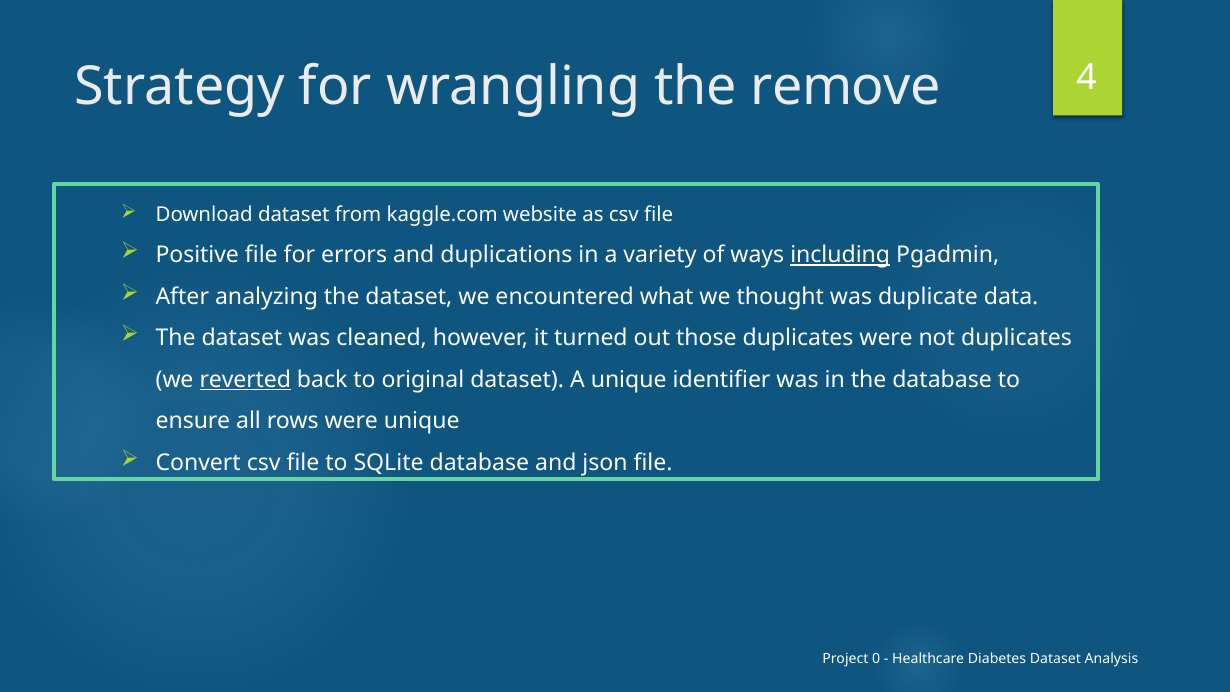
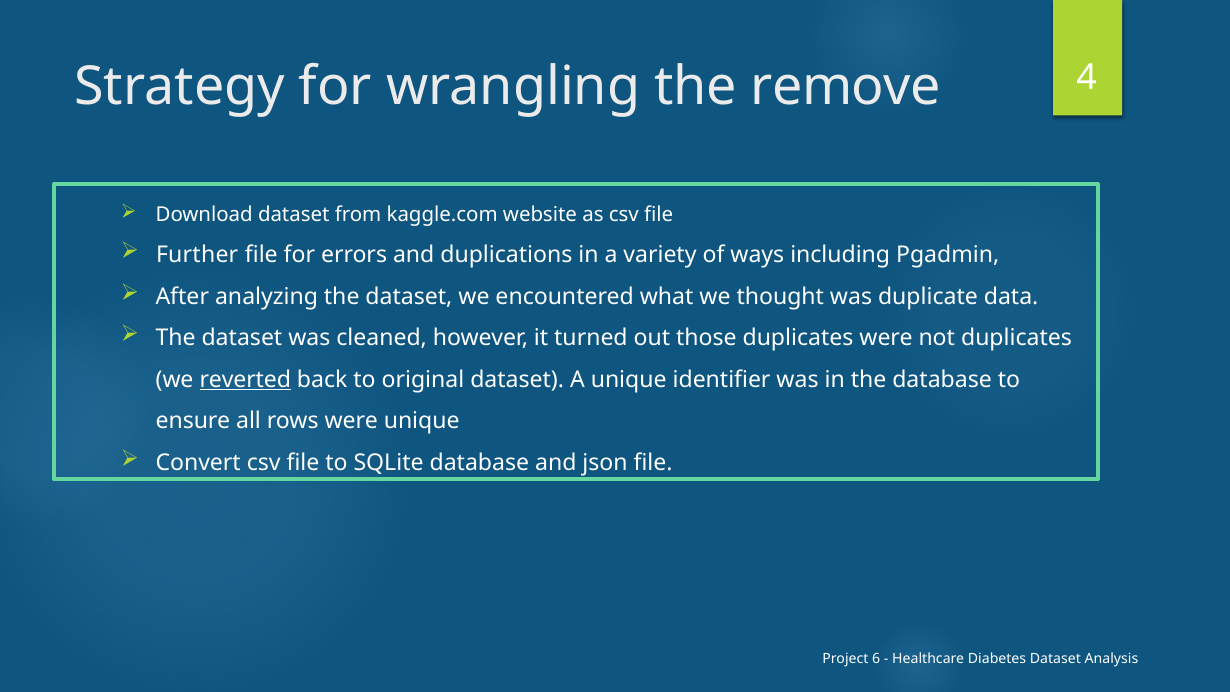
Positive: Positive -> Further (197, 255)
including underline: present -> none (840, 255)
0: 0 -> 6 (876, 658)
